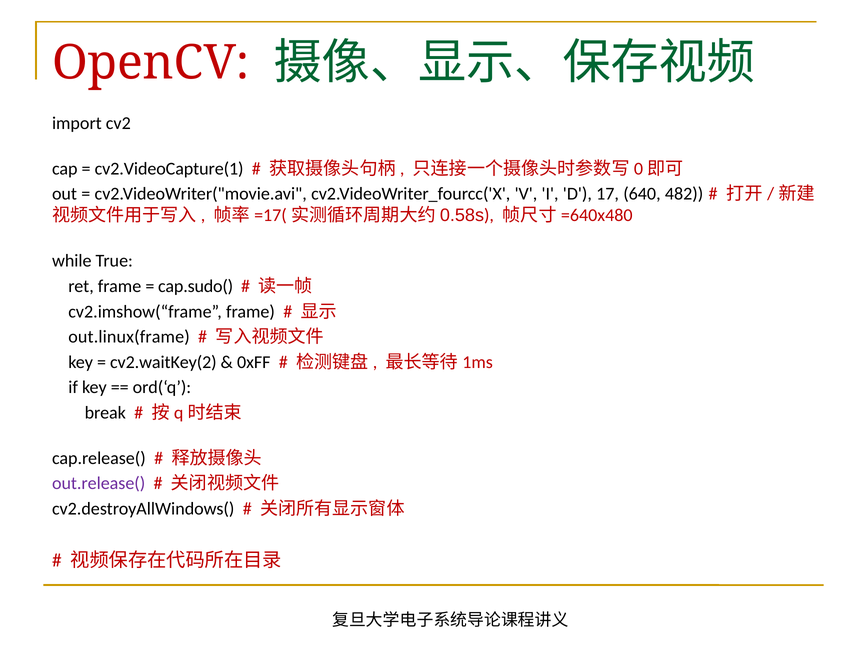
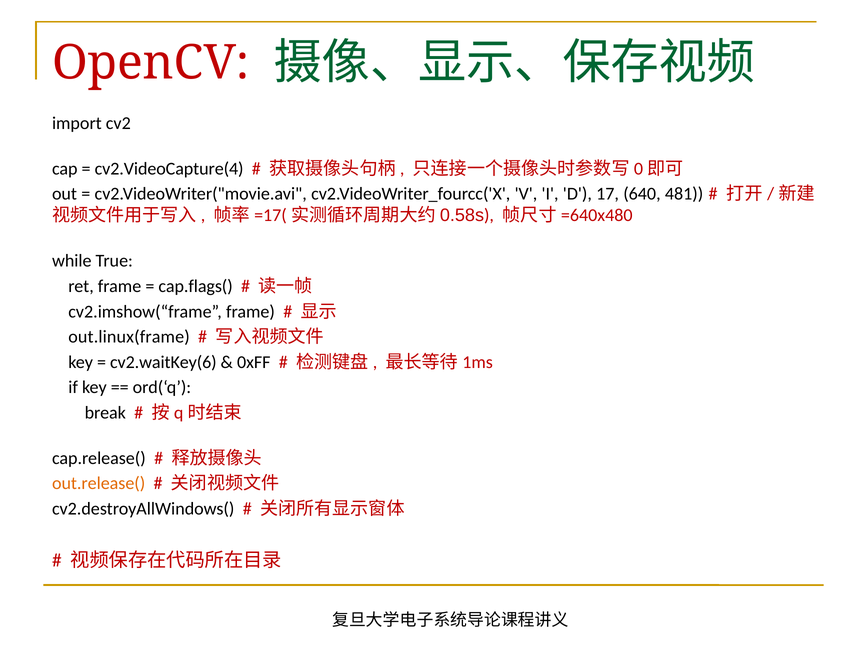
cv2.VideoCapture(1: cv2.VideoCapture(1 -> cv2.VideoCapture(4 (169, 169)
482: 482 -> 481 (684, 194)
cap.sudo(: cap.sudo( -> cap.flags( (196, 286)
cv2.waitKey(2: cv2.waitKey(2 -> cv2.waitKey(6 (163, 362)
out.release( colour: purple -> orange (99, 484)
